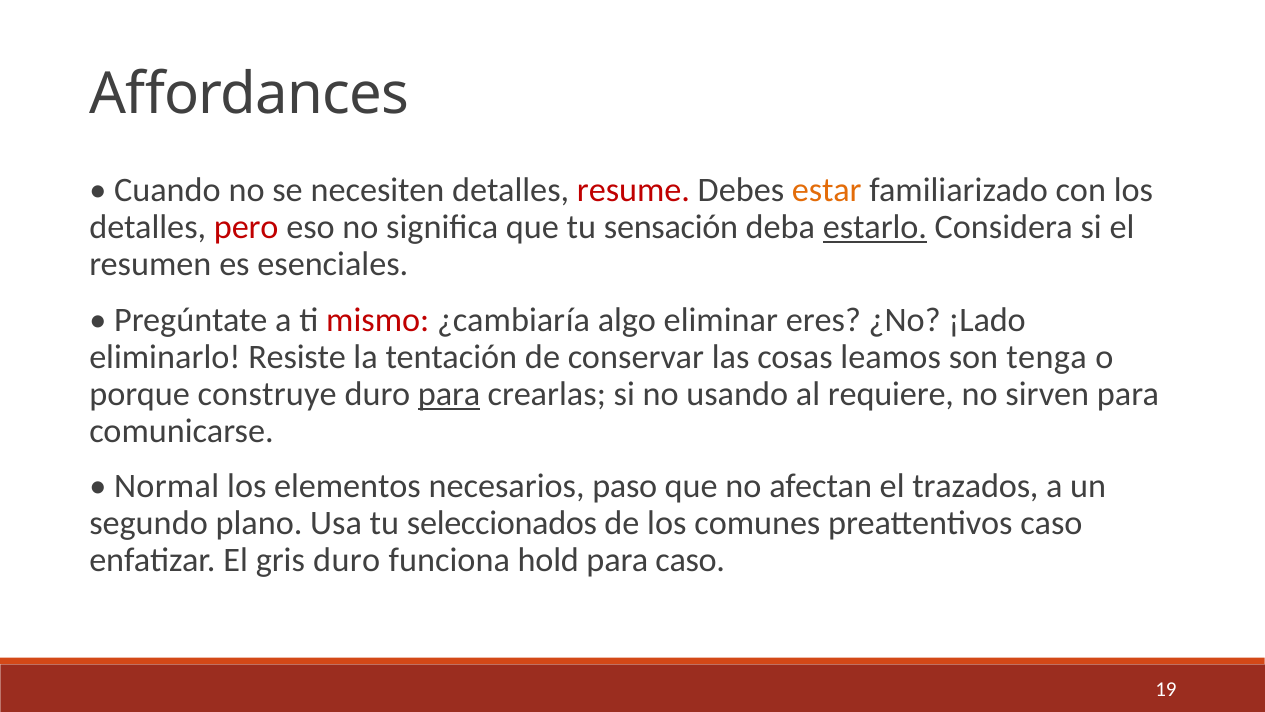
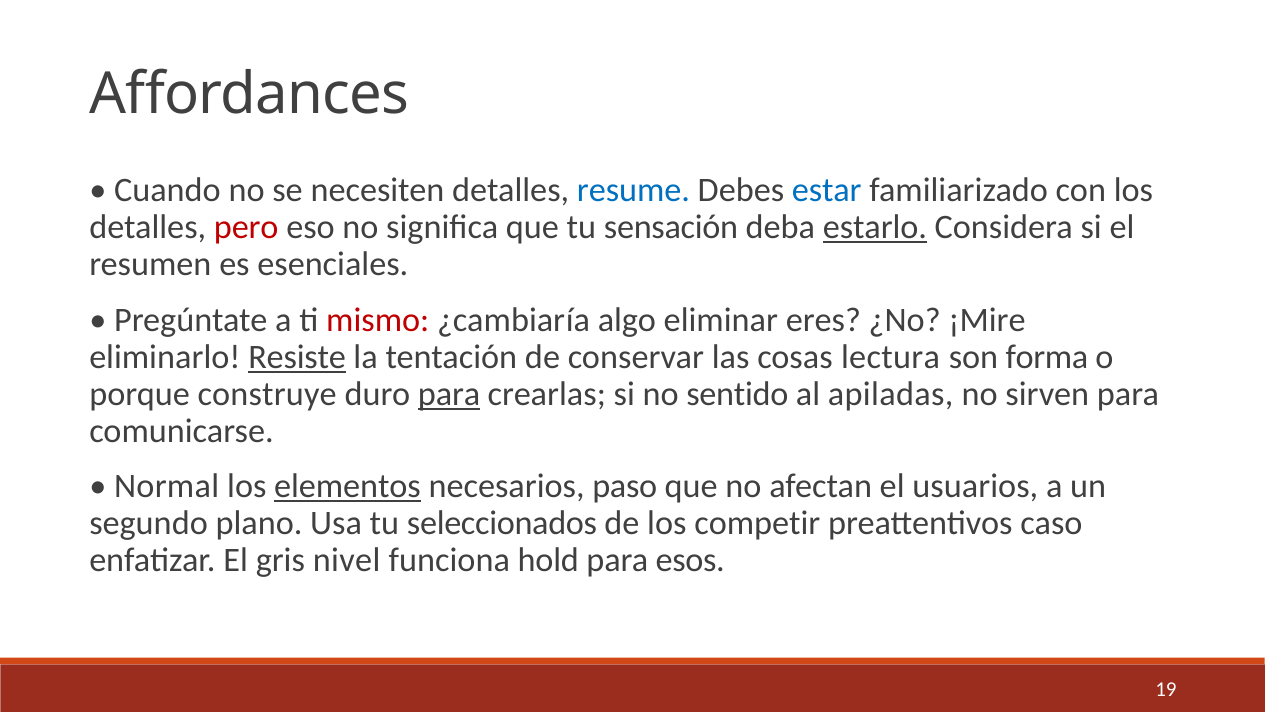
resume colour: red -> blue (633, 190)
estar colour: orange -> blue (827, 190)
¡Lado: ¡Lado -> ¡Mire (987, 320)
Resiste underline: none -> present (297, 357)
leamos: leamos -> lectura (891, 357)
tenga: tenga -> forma (1047, 357)
usando: usando -> sentido (737, 394)
requiere: requiere -> apiladas (891, 394)
elementos underline: none -> present (347, 486)
trazados: trazados -> usuarios (975, 486)
comunes: comunes -> competir (757, 523)
gris duro: duro -> nivel (347, 560)
para caso: caso -> esos (690, 560)
